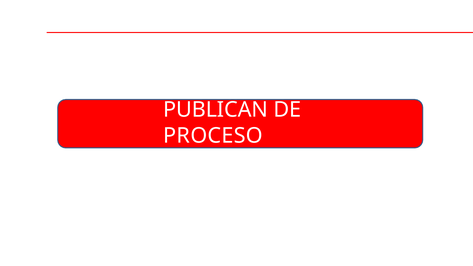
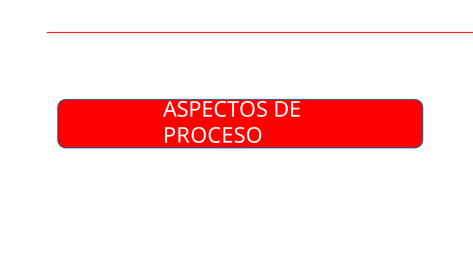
PUBLICAN: PUBLICAN -> ASPECTOS (215, 110)
